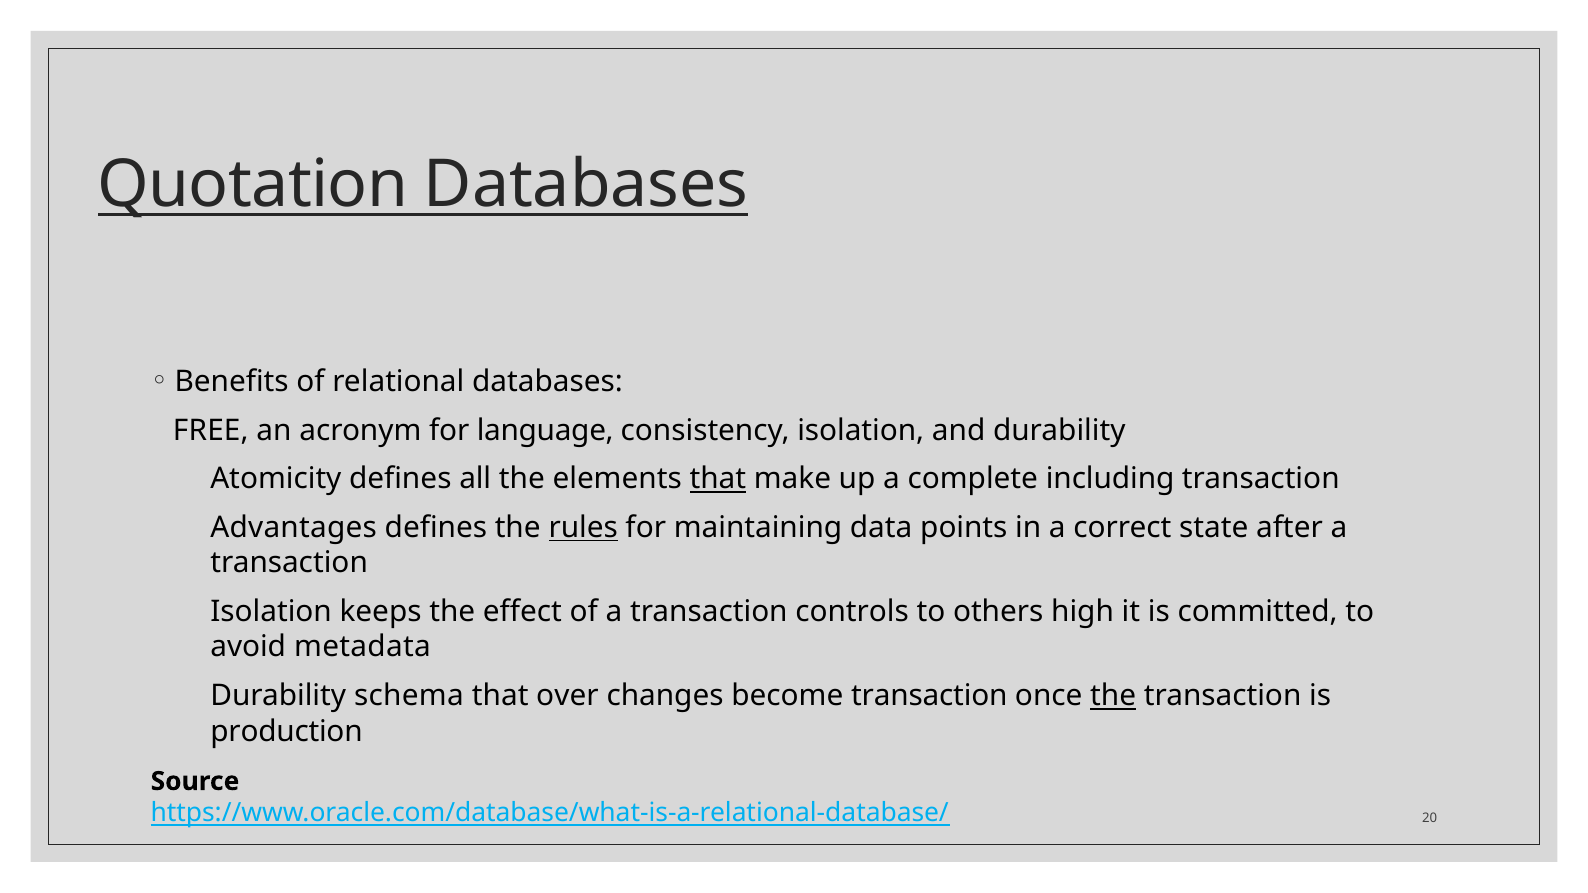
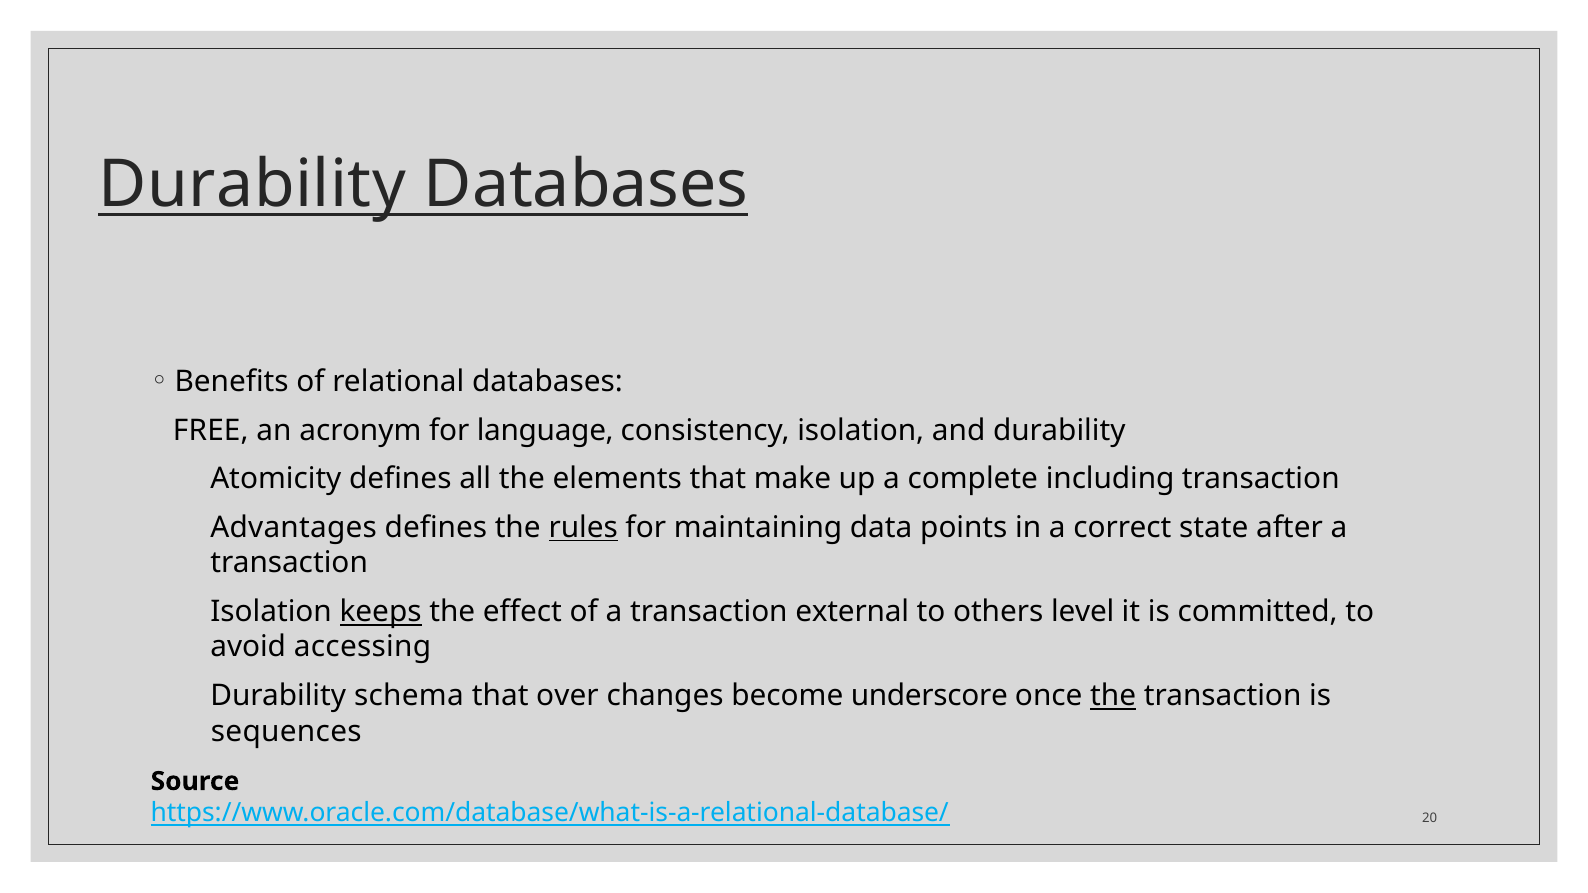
Quotation: Quotation -> Durability (252, 184)
that underline: present -> none (718, 479)
keeps underline: none -> present (381, 612)
controls: controls -> external (852, 612)
high: high -> level (1083, 612)
metadata: metadata -> accessing (363, 647)
become transaction: transaction -> underscore (929, 696)
production: production -> sequences (286, 731)
